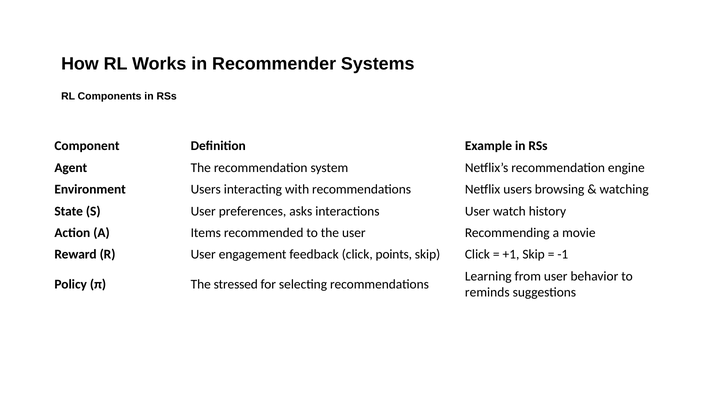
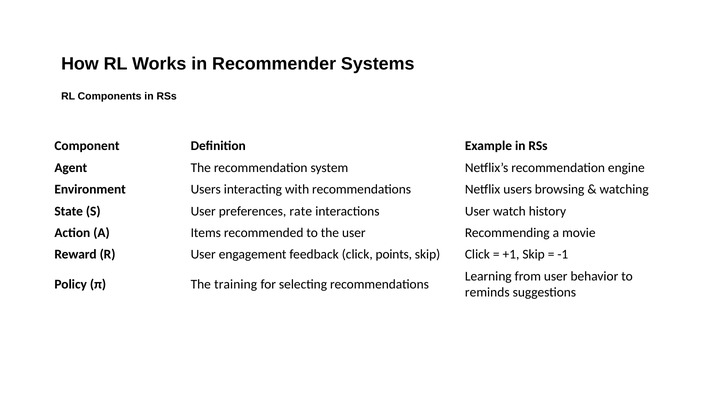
asks: asks -> rate (301, 211)
stressed: stressed -> training (236, 285)
